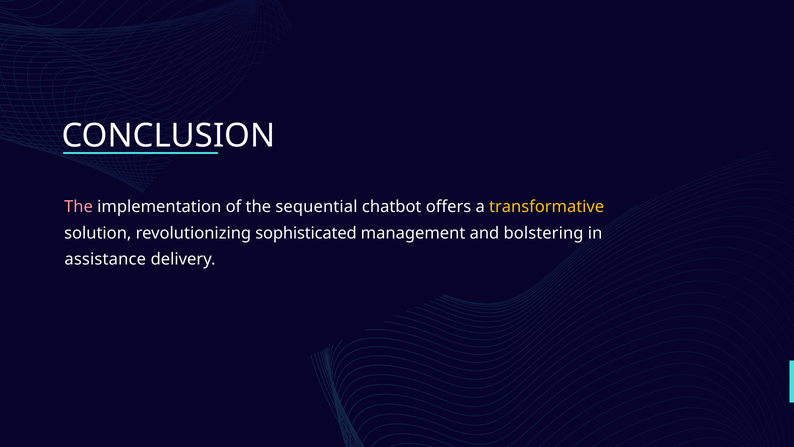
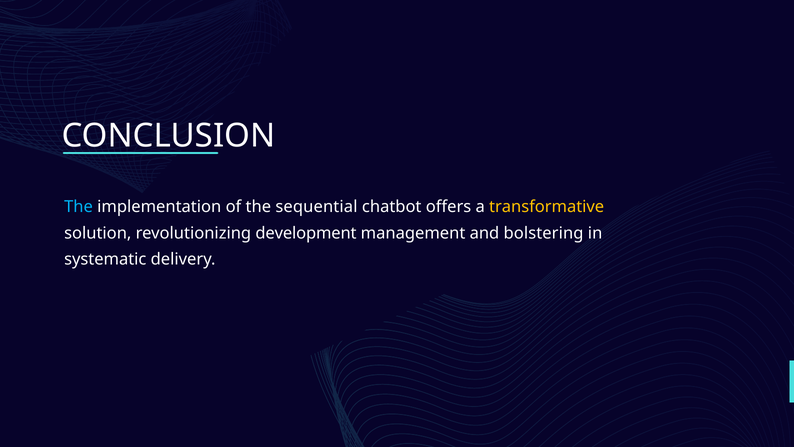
The colour: pink -> light blue (79, 206)
sophisticated: sophisticated -> development (306, 233)
assistance: assistance -> systematic (105, 259)
